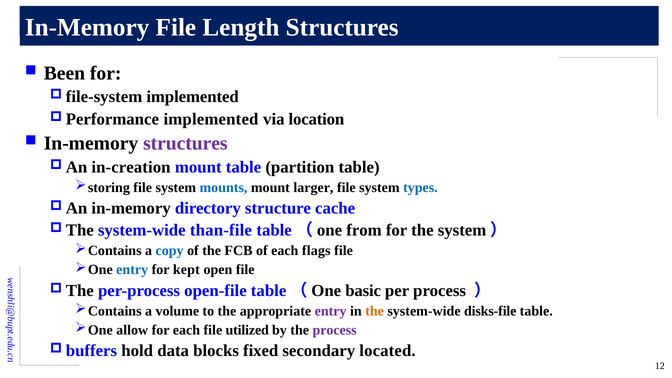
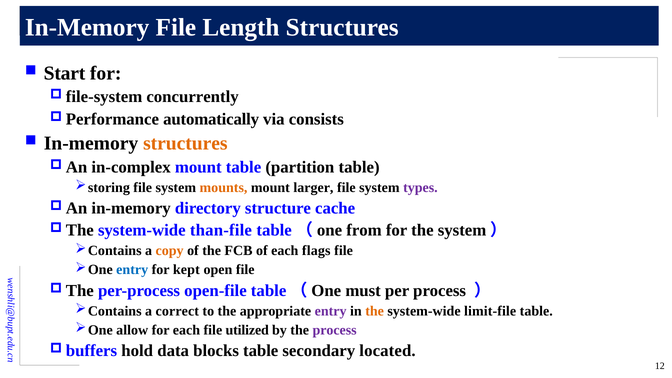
Been: Been -> Start (65, 73)
implemented: implemented -> concurrently (193, 97)
implemented: implemented -> automatically (211, 119)
location: location -> consists (316, 119)
structures colour: purple -> orange (185, 143)
in-creation: in-creation -> in-complex (131, 167)
mounts colour: blue -> orange (224, 187)
types colour: blue -> purple (420, 187)
copy colour: blue -> orange (170, 251)
basic: basic -> must (363, 291)
volume: volume -> correct (177, 311)
disks-file: disks-file -> limit-file (490, 311)
blocks fixed: fixed -> table (261, 351)
